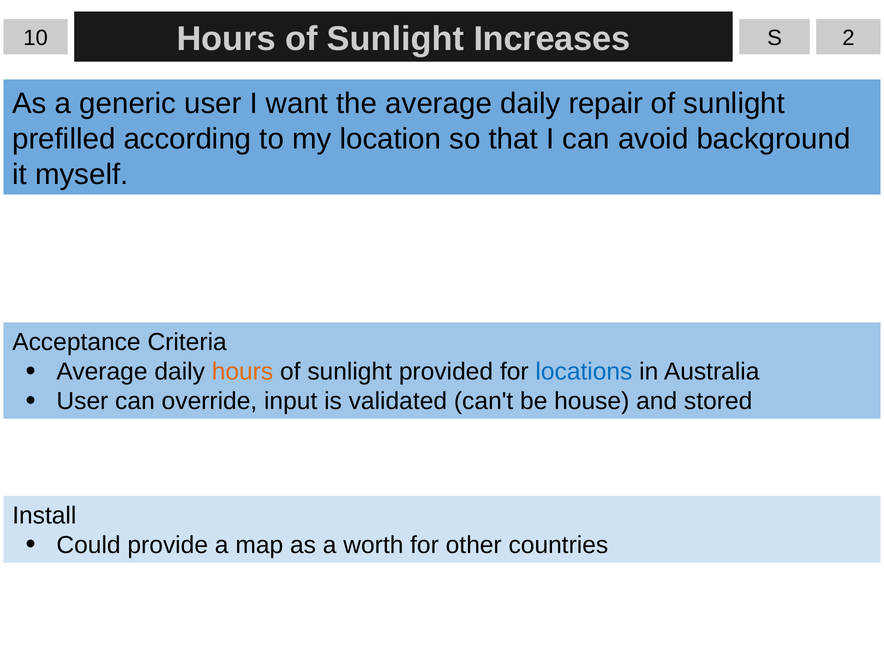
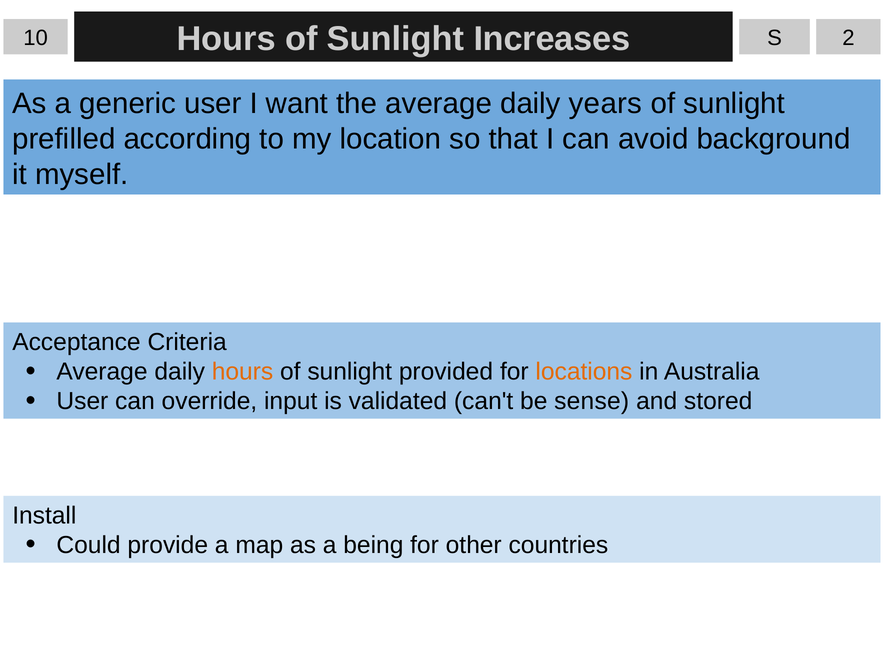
repair: repair -> years (606, 104)
locations colour: blue -> orange (584, 372)
house: house -> sense (592, 401)
worth: worth -> being (373, 545)
